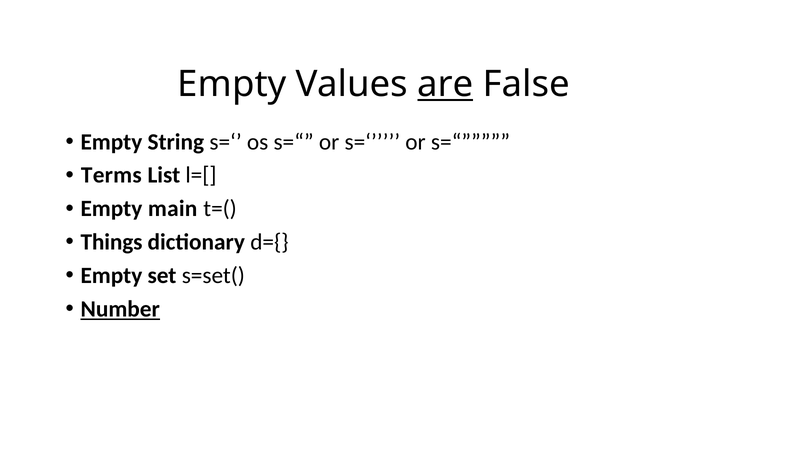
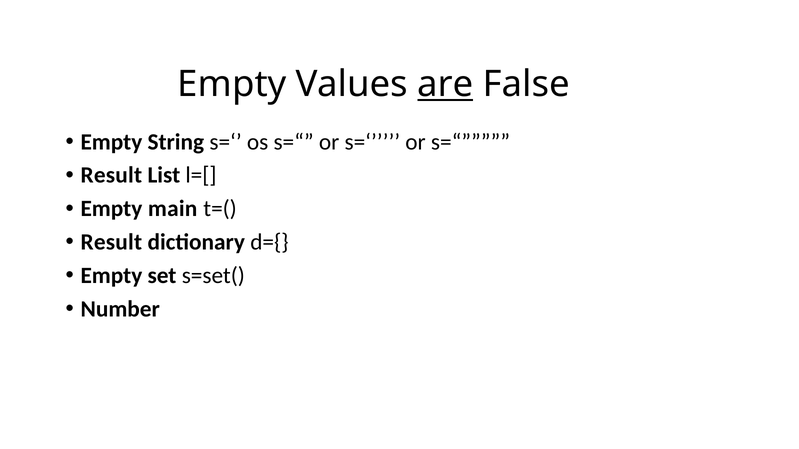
Terms: Terms -> Result (111, 175)
Things: Things -> Result (111, 242)
Number underline: present -> none (120, 309)
